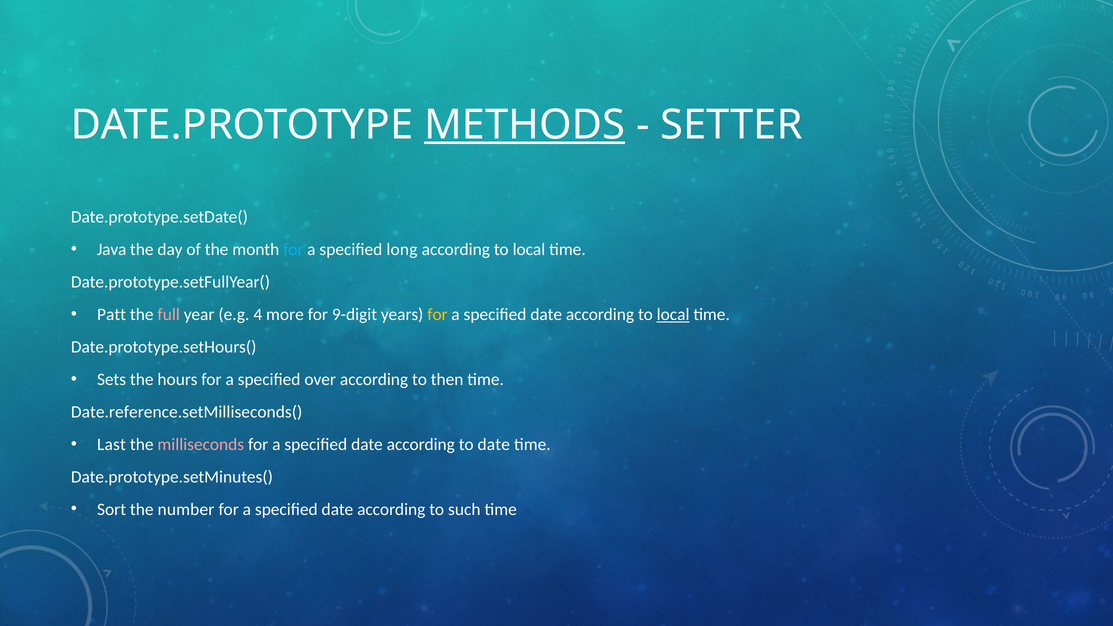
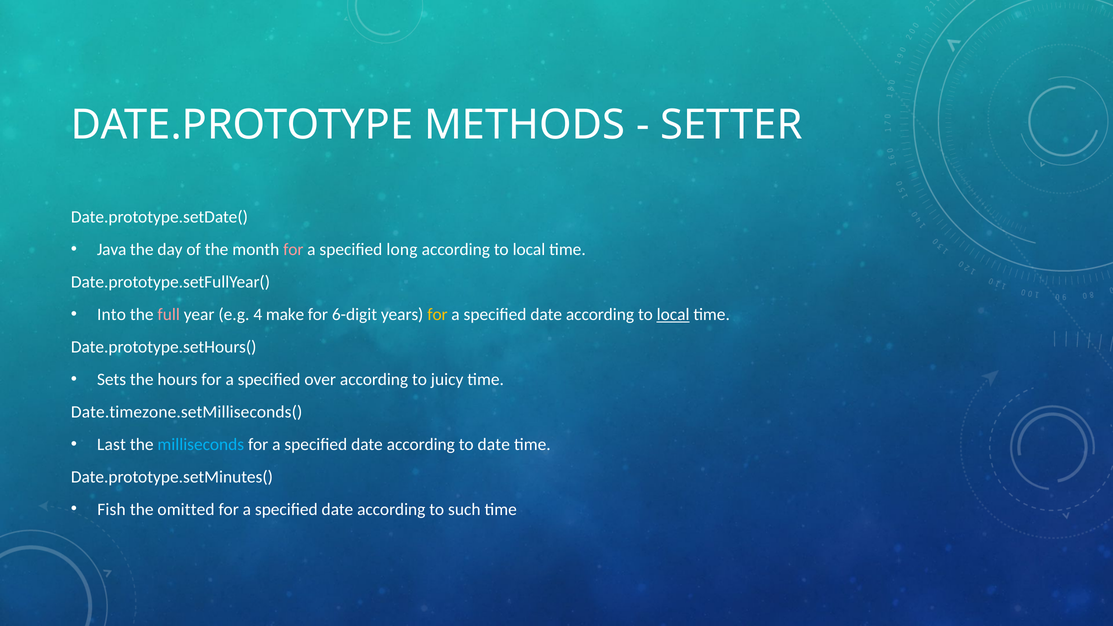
METHODS underline: present -> none (525, 125)
for colour: light blue -> pink (293, 250)
Patt: Patt -> Into (111, 315)
more: more -> make (285, 315)
9-digit: 9-digit -> 6-digit (354, 315)
then: then -> juicy (447, 380)
Date.reference.setMilliseconds(: Date.reference.setMilliseconds( -> Date.timezone.setMilliseconds( (187, 412)
milliseconds colour: pink -> light blue (201, 444)
Sort: Sort -> Fish (111, 509)
number: number -> omitted (186, 509)
